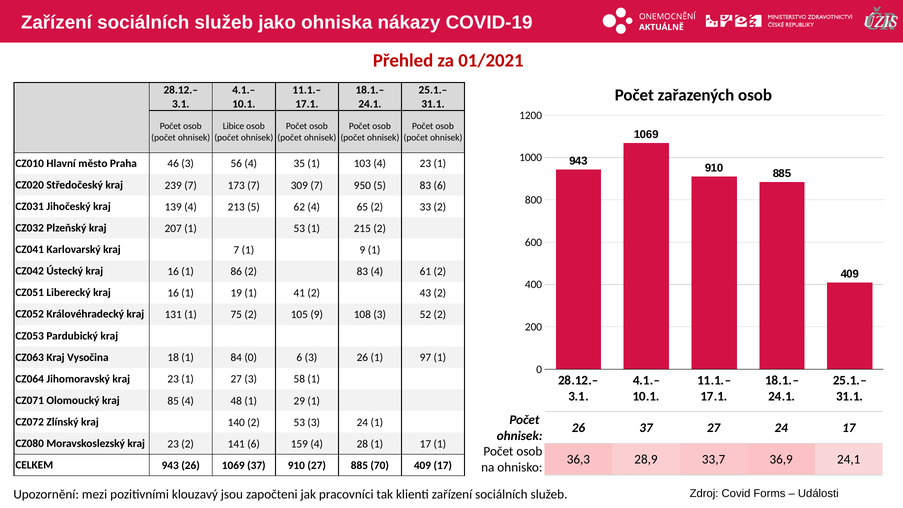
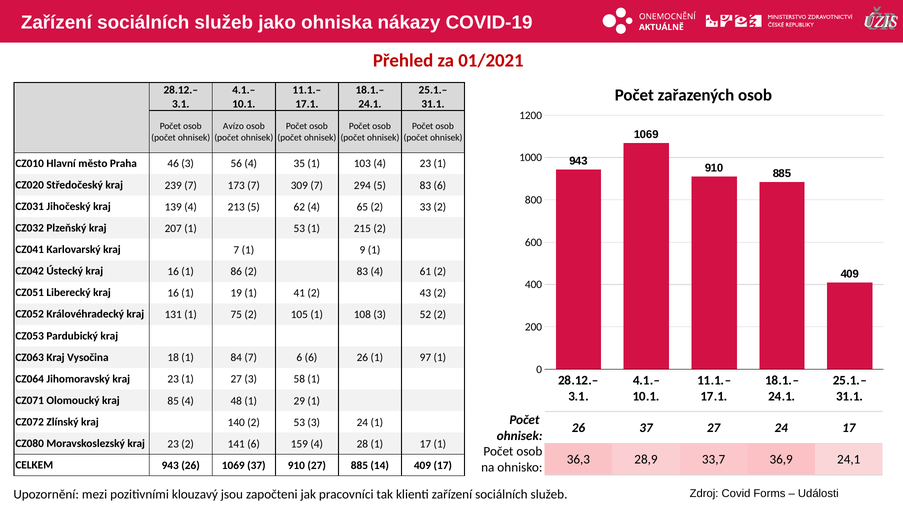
Libice: Libice -> Avízo (233, 126)
950: 950 -> 294 (362, 185)
105 9: 9 -> 1 (317, 315)
84 0: 0 -> 7 (251, 358)
6 3: 3 -> 6 (311, 358)
70: 70 -> 14 (380, 465)
